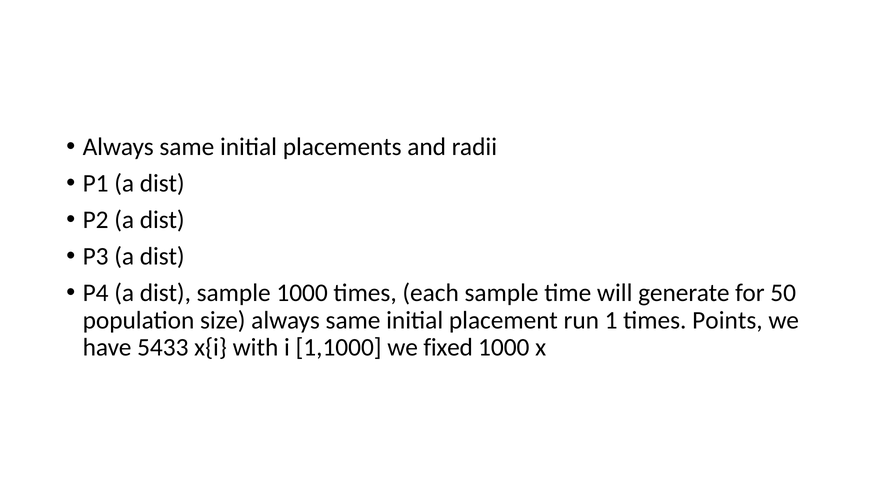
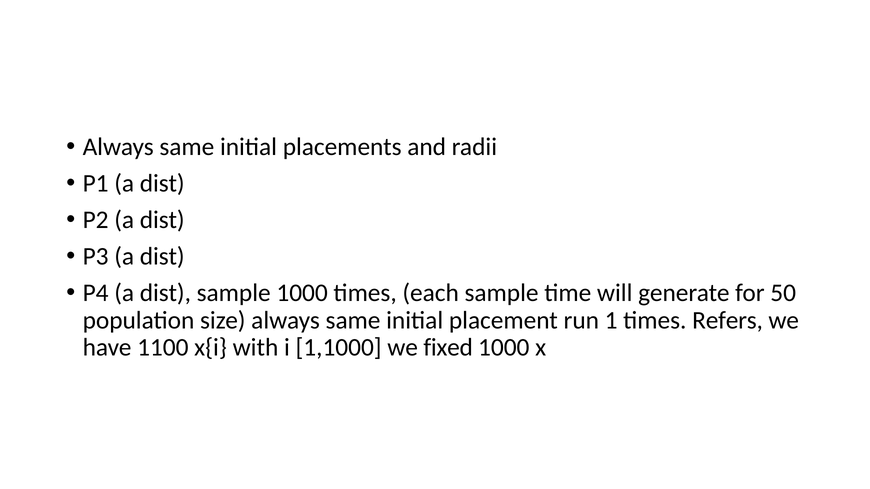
Points: Points -> Refers (728, 320)
5433: 5433 -> 1100 (163, 348)
